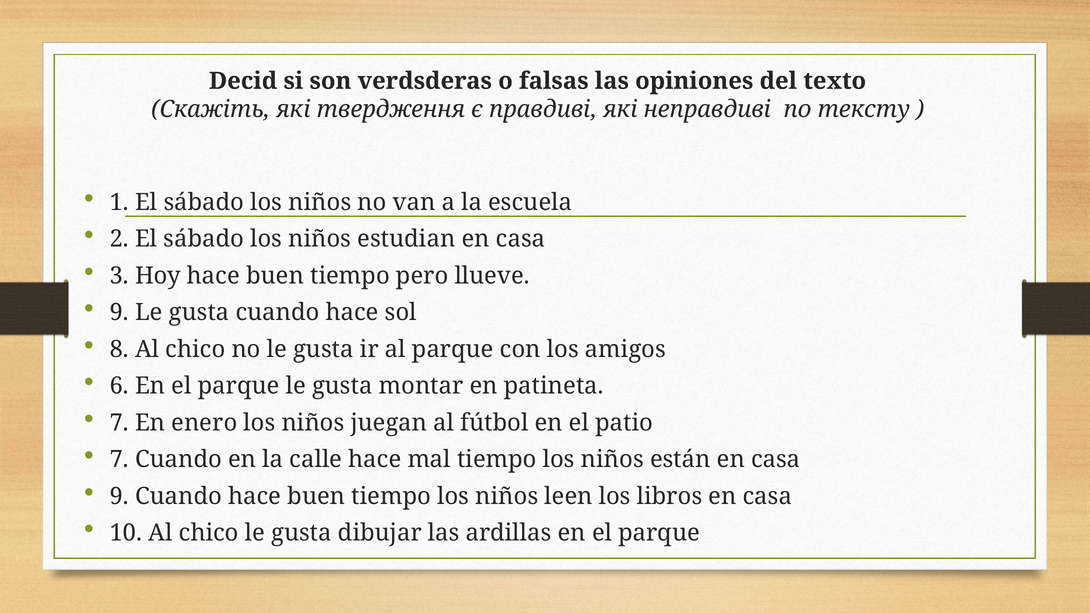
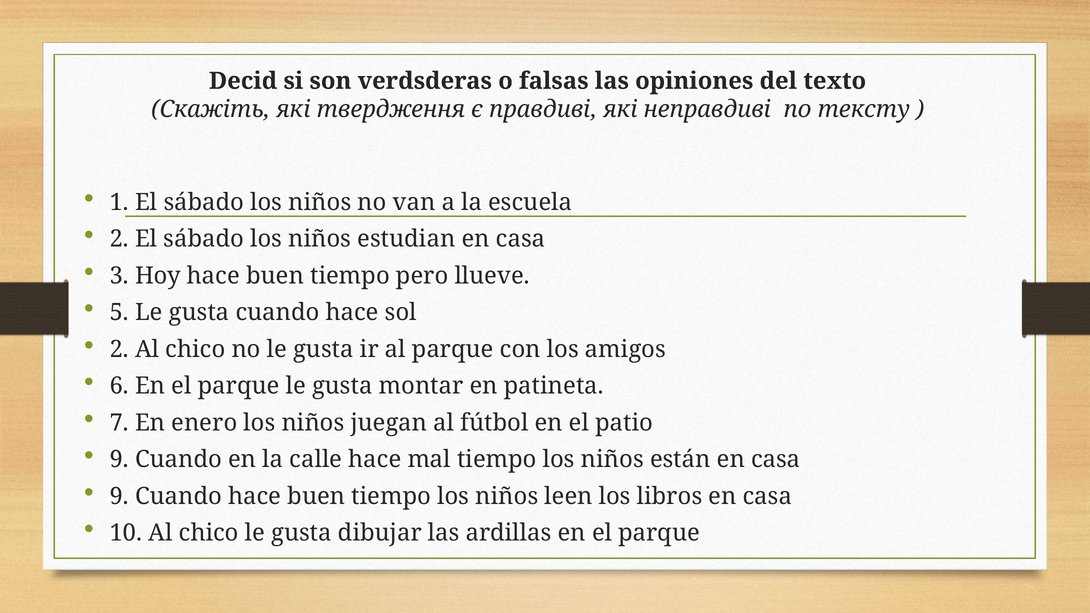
9: 9 -> 5 (119, 313)
8: 8 -> 2 (119, 349)
7: 7 -> 9 (119, 460)
